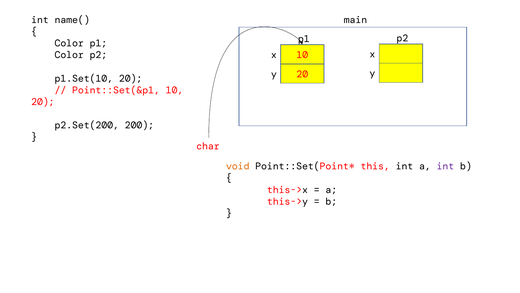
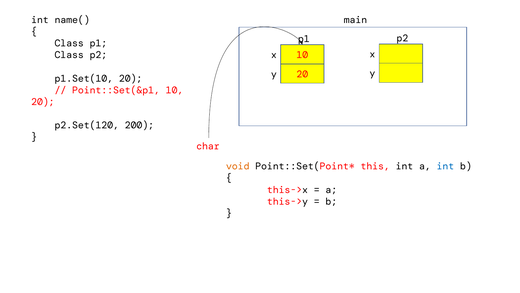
Color: Color -> Class (69, 43)
Color: Color -> Class (69, 55)
p2.Set(200: p2.Set(200 -> p2.Set(120 (87, 125)
int colour: purple -> blue (445, 166)
